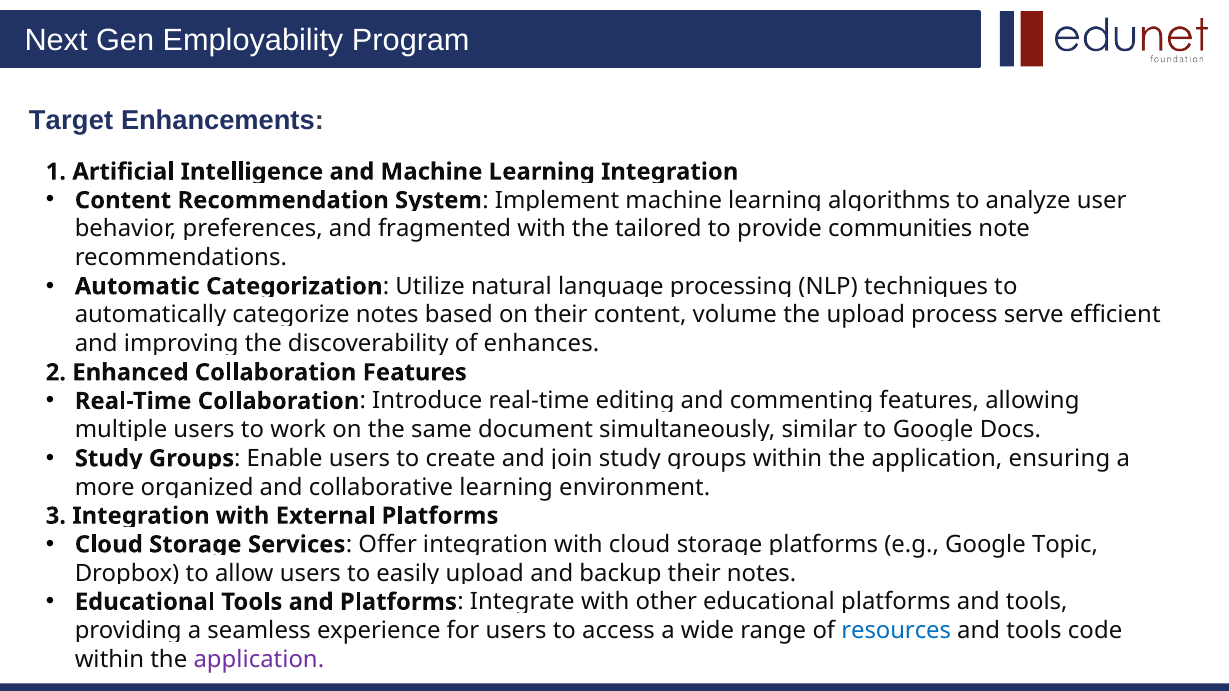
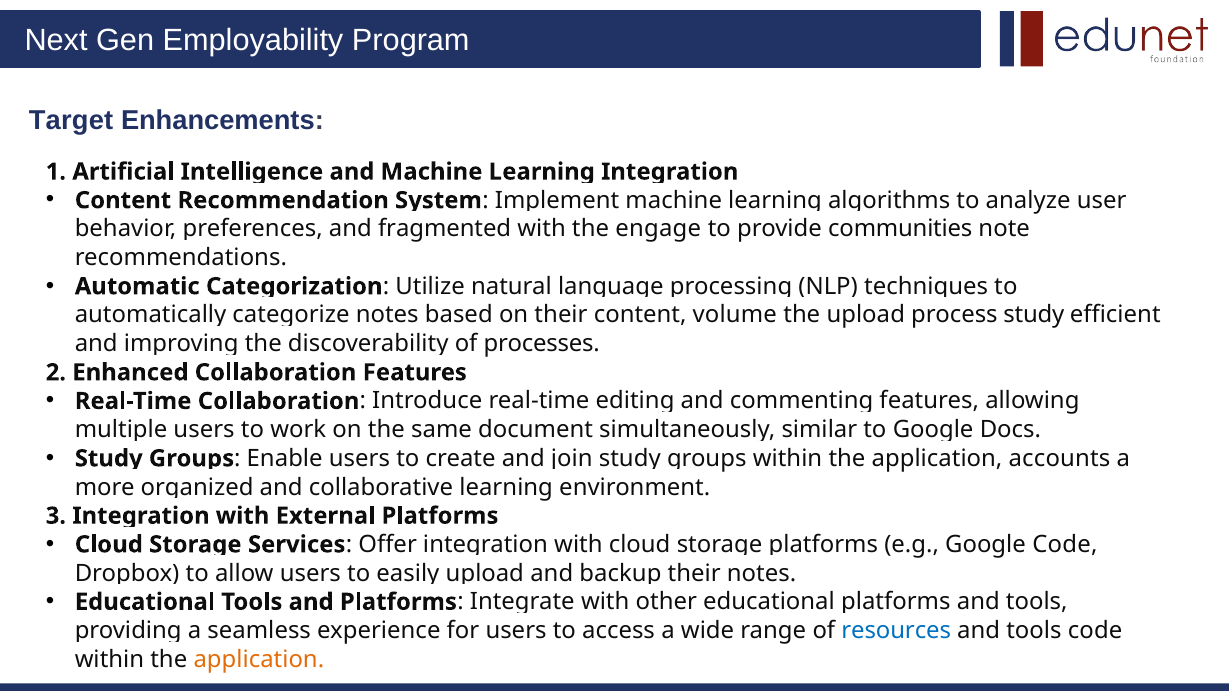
tailored: tailored -> engage (658, 229)
process serve: serve -> study (1034, 315)
enhances: enhances -> processes (542, 344)
ensuring: ensuring -> accounts (1059, 459)
Google Topic: Topic -> Code (1065, 545)
application colour: purple -> orange (259, 660)
